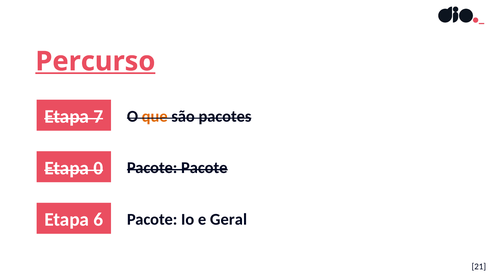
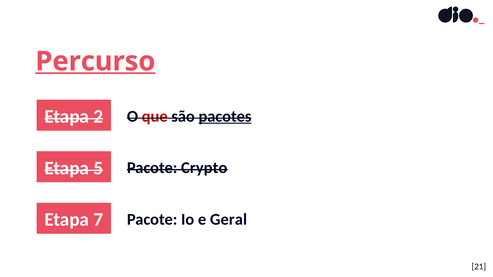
7: 7 -> 2 (98, 117)
que colour: orange -> red (155, 116)
pacotes underline: none -> present (225, 116)
0: 0 -> 5 (98, 168)
Pacote Pacote: Pacote -> Crypto (204, 168)
6: 6 -> 7 (98, 220)
